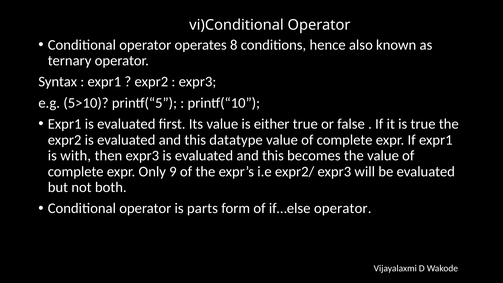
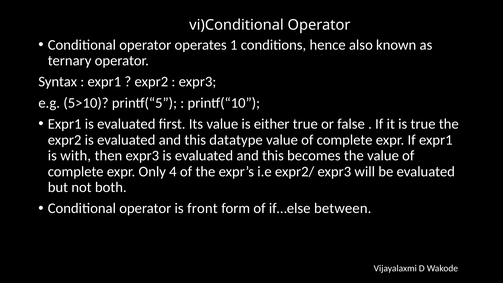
8: 8 -> 1 (234, 45)
9: 9 -> 4 (173, 171)
parts: parts -> front (202, 208)
if…else operator: operator -> between (343, 208)
